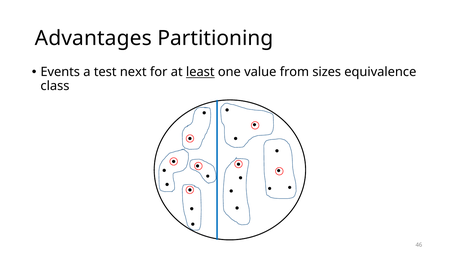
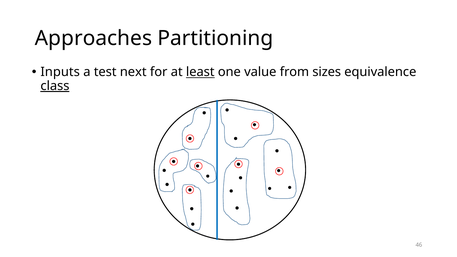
Advantages: Advantages -> Approaches (93, 38)
Events: Events -> Inputs (60, 72)
class underline: none -> present (55, 86)
